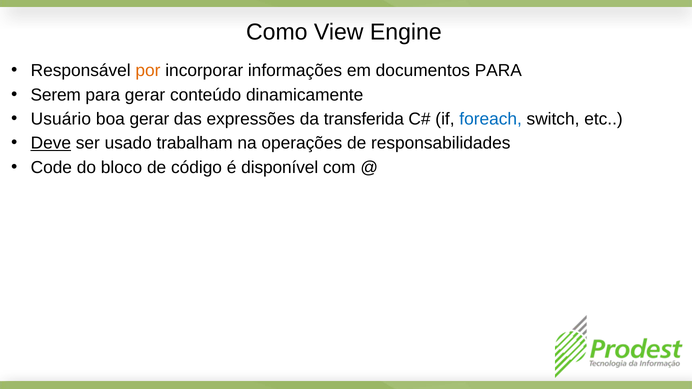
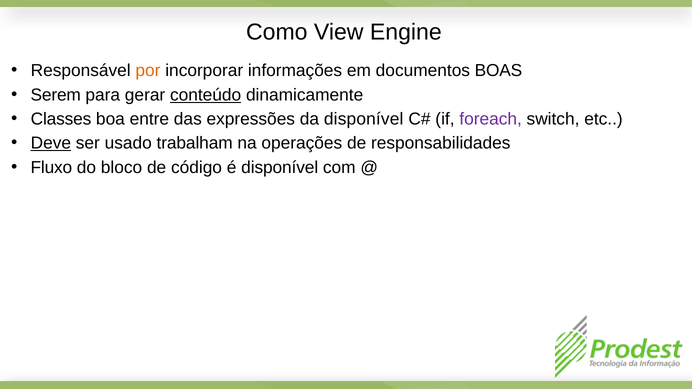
documentos PARA: PARA -> BOAS (498, 71)
conteúdo underline: none -> present (206, 95)
Usuário: Usuário -> Classes (61, 119)
boa gerar: gerar -> entre (149, 119)
da transferida: transferida -> disponível (364, 119)
foreach colour: blue -> purple (491, 119)
Code: Code -> Fluxo (51, 168)
